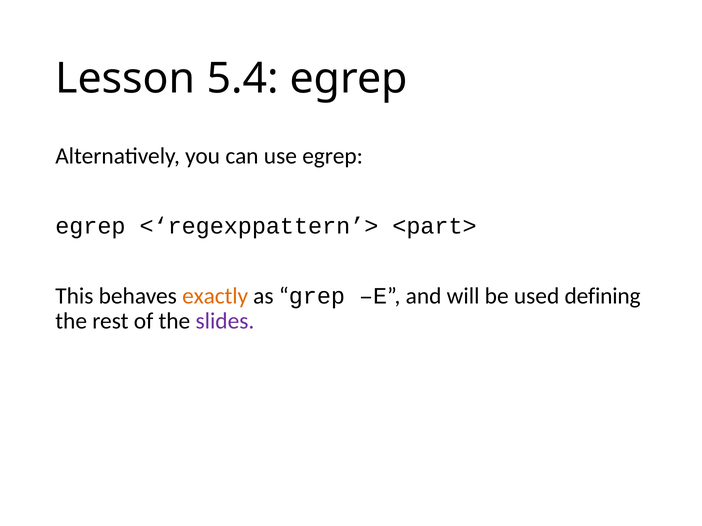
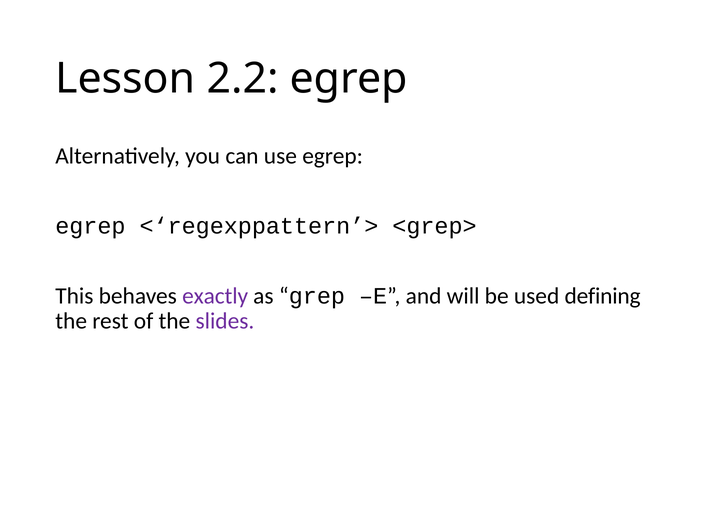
5.4: 5.4 -> 2.2 (243, 79)
<part>: <part> -> <grep> (434, 226)
exactly colour: orange -> purple (215, 296)
